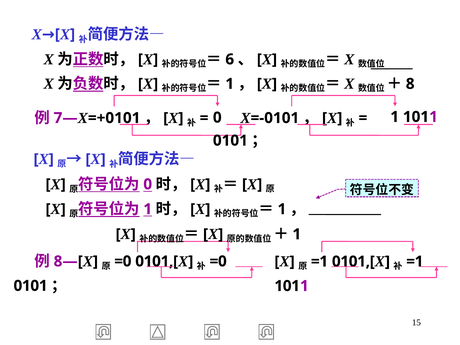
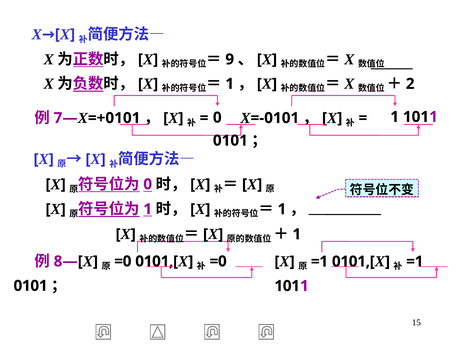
6: 6 -> 9 (230, 59)
8: 8 -> 2 (410, 84)
